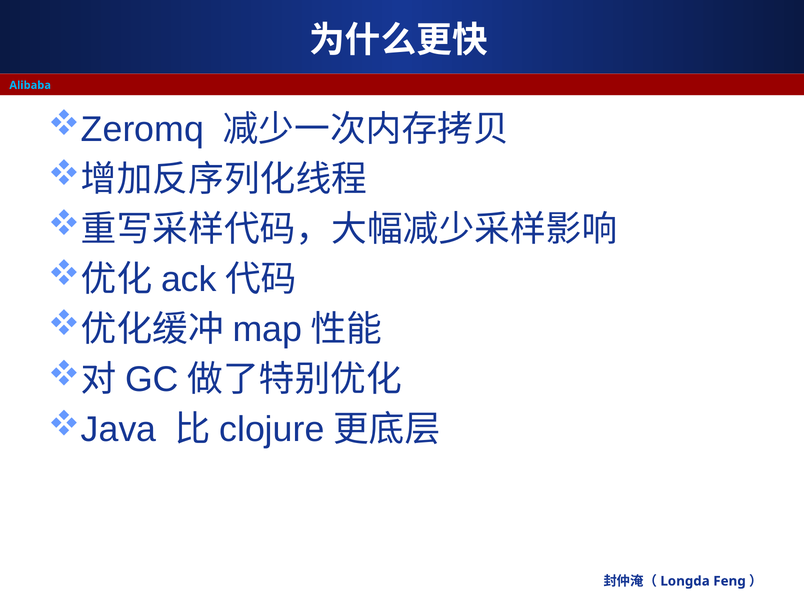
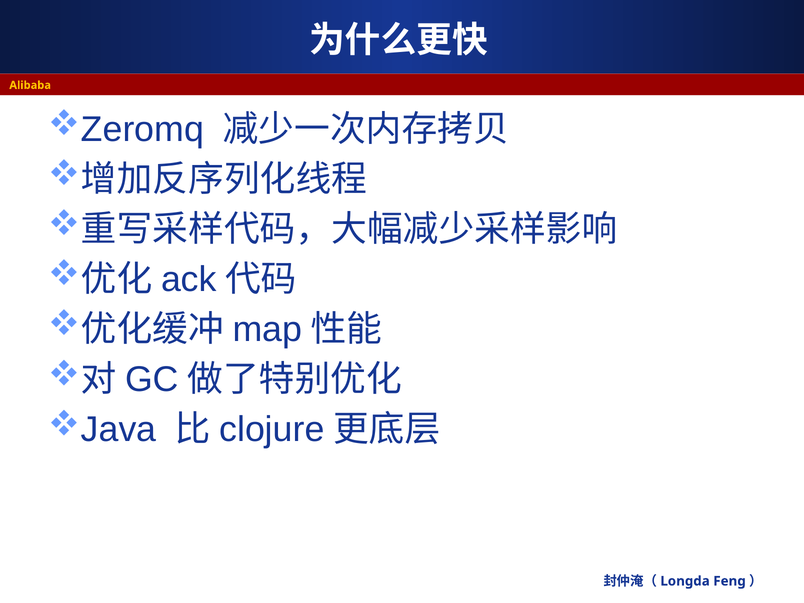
Alibaba colour: light blue -> yellow (30, 85)
